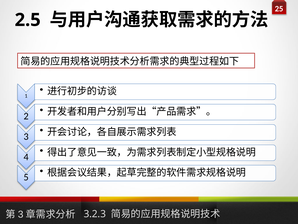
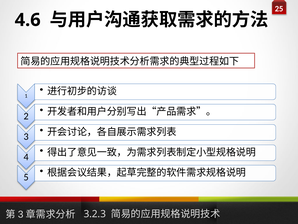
2.5: 2.5 -> 4.6 (28, 20)
